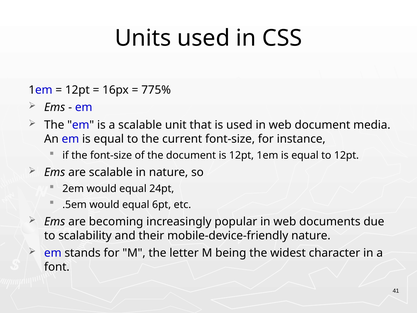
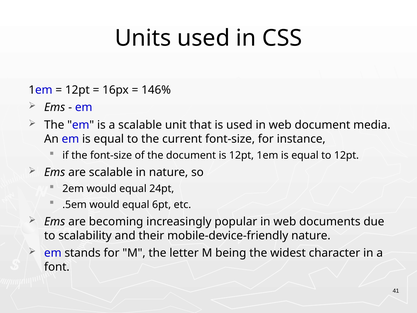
775%: 775% -> 146% (156, 90)
